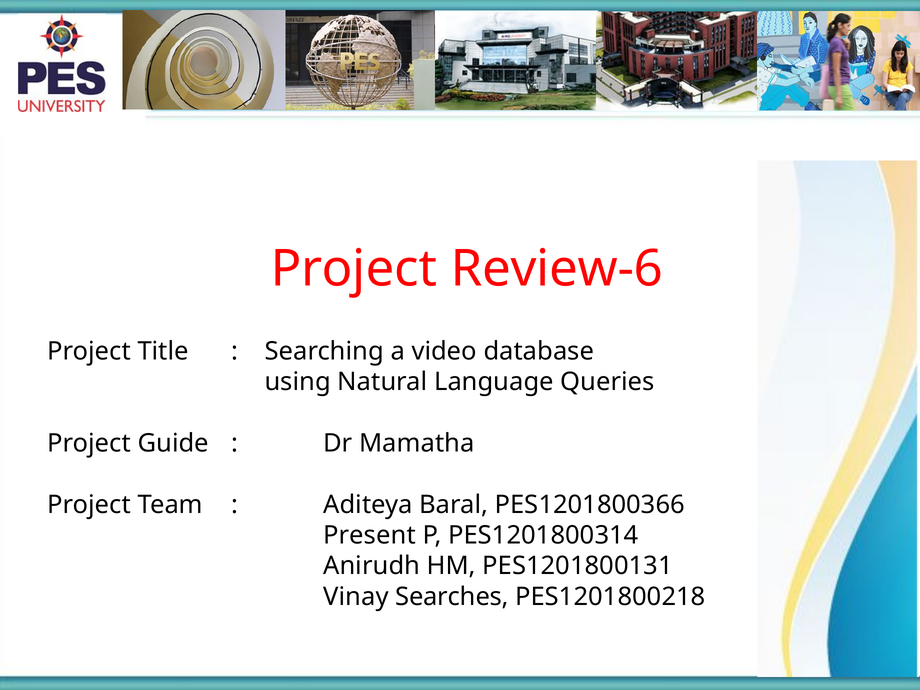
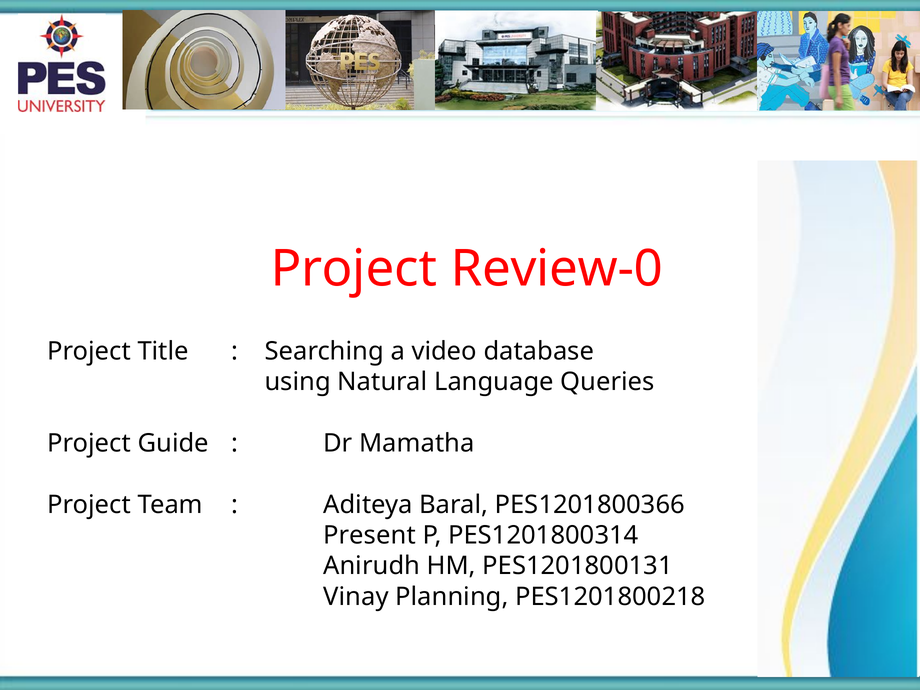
Review-6: Review-6 -> Review-0 (557, 269)
Searches: Searches -> Planning (452, 597)
